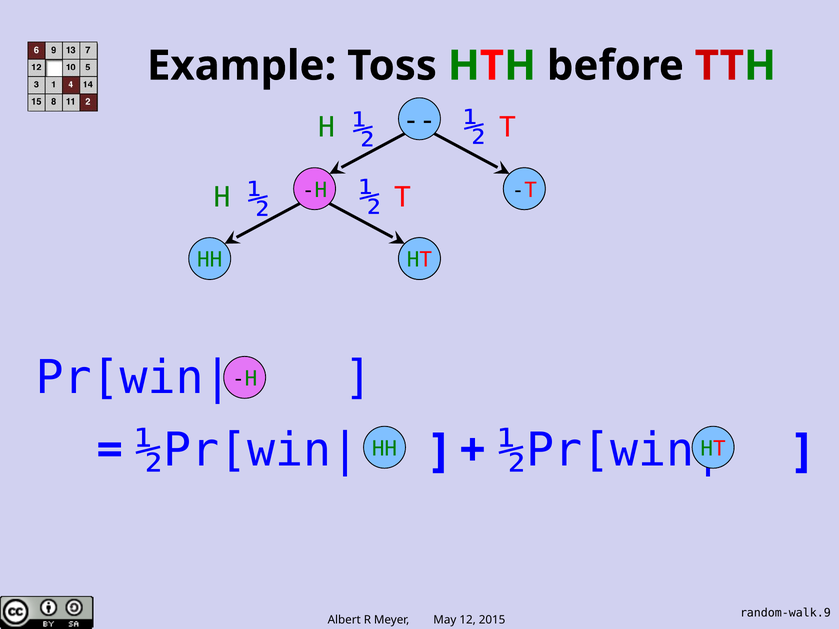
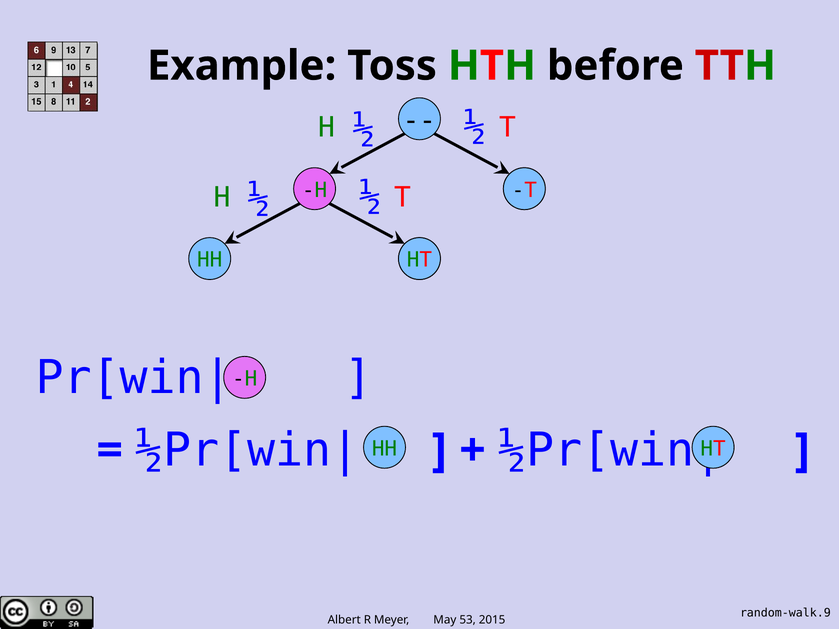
12: 12 -> 53 (468, 620)
